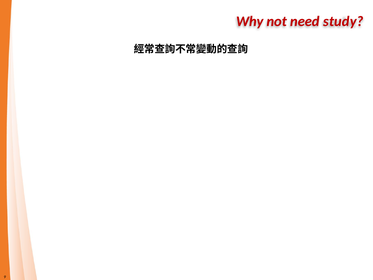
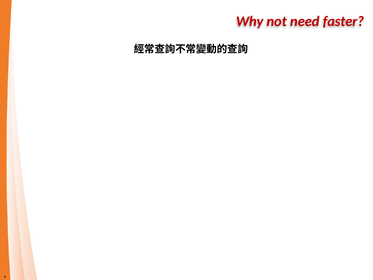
study: study -> faster (343, 21)
